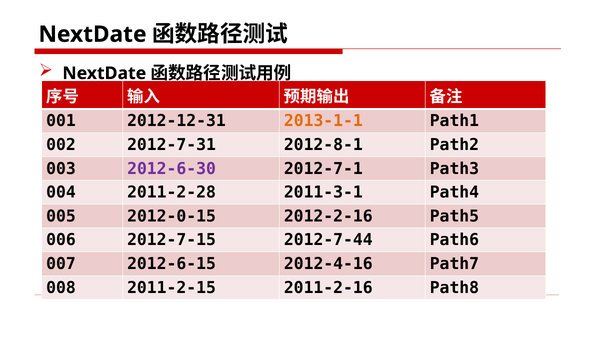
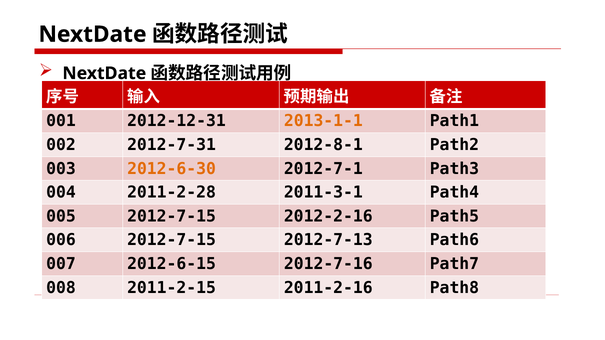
2012-6-30 colour: purple -> orange (172, 169)
005 2012-0-15: 2012-0-15 -> 2012-7-15 (172, 216)
2012-7-44: 2012-7-44 -> 2012-7-13 (328, 240)
2012-4-16: 2012-4-16 -> 2012-7-16 (328, 264)
